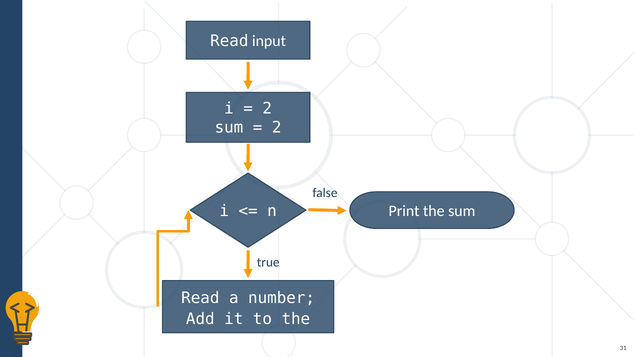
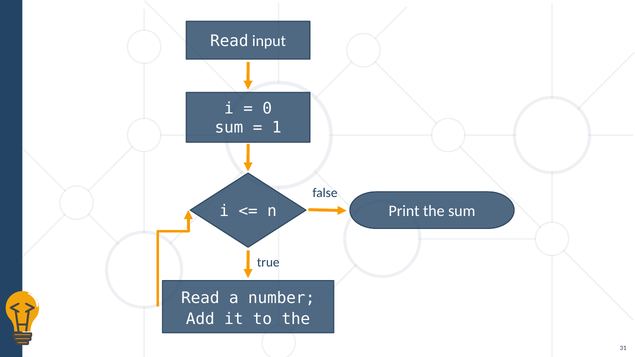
2: 2 -> 0 (267, 109)
2: 2 -> 1 (277, 128)
